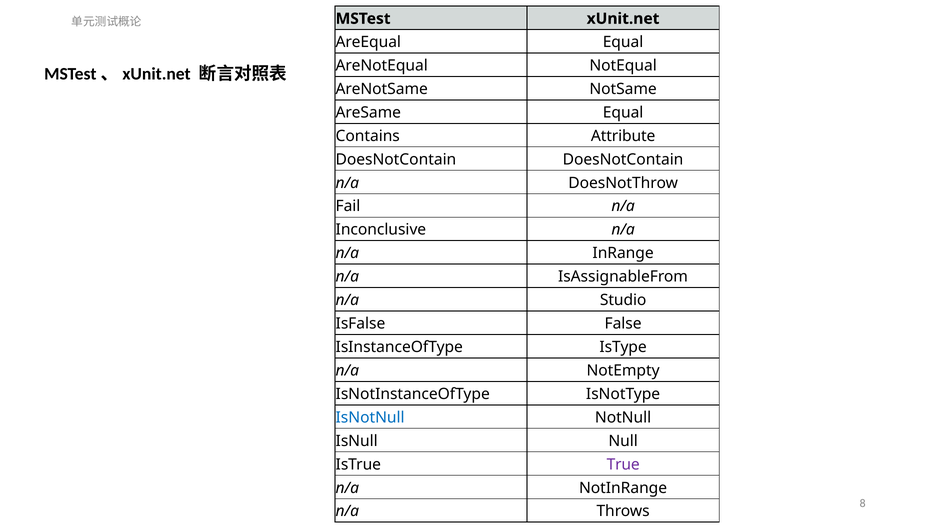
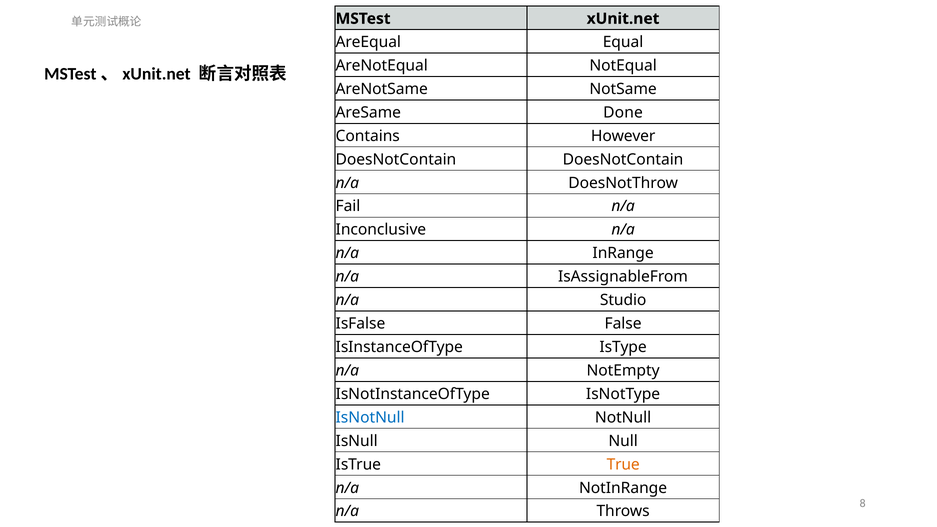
AreSame Equal: Equal -> Done (623, 113)
Attribute: Attribute -> However (623, 136)
True colour: purple -> orange (623, 464)
